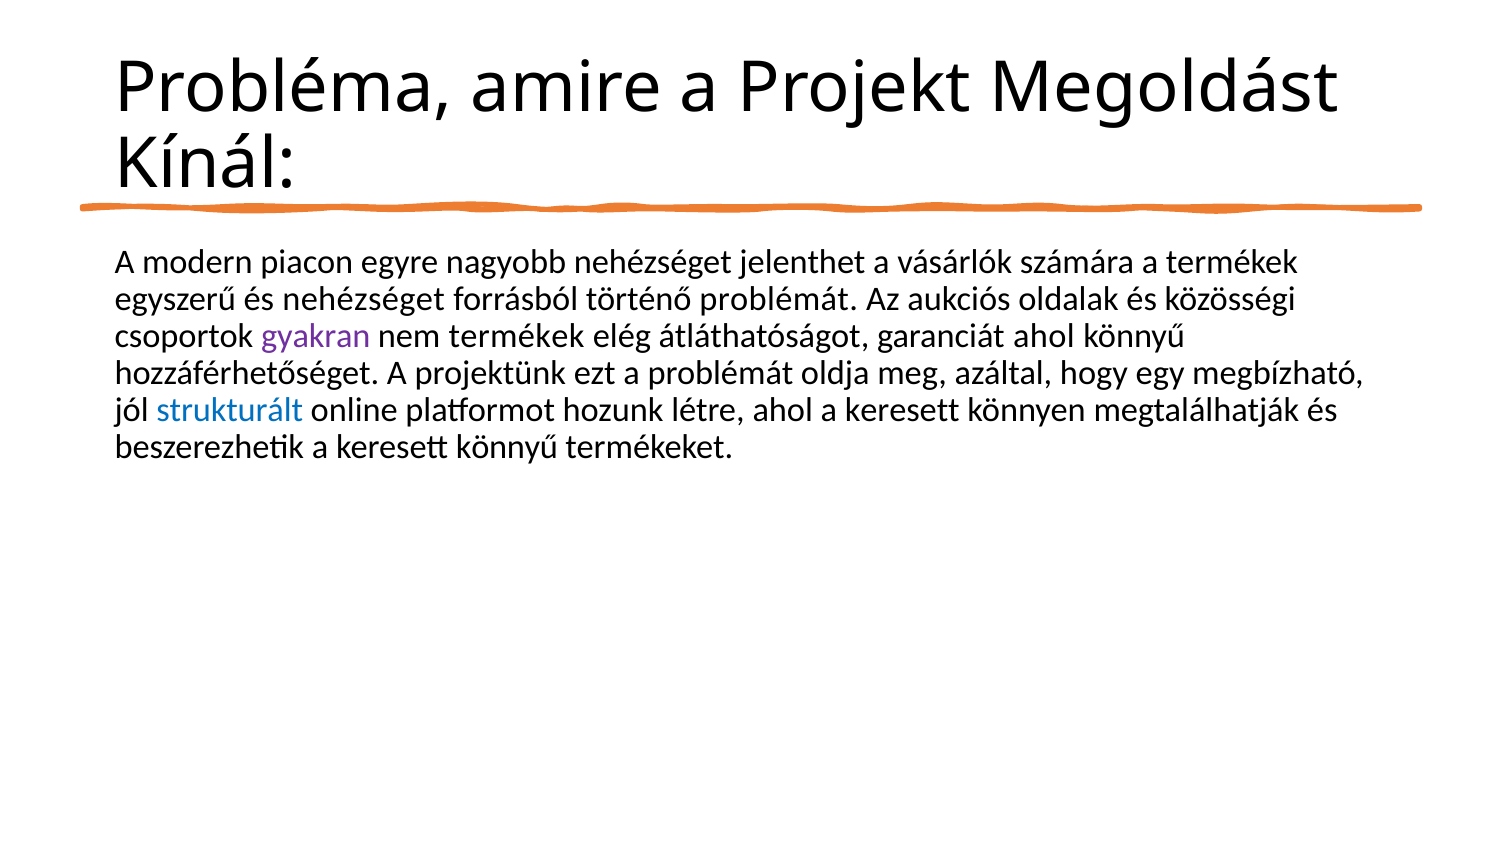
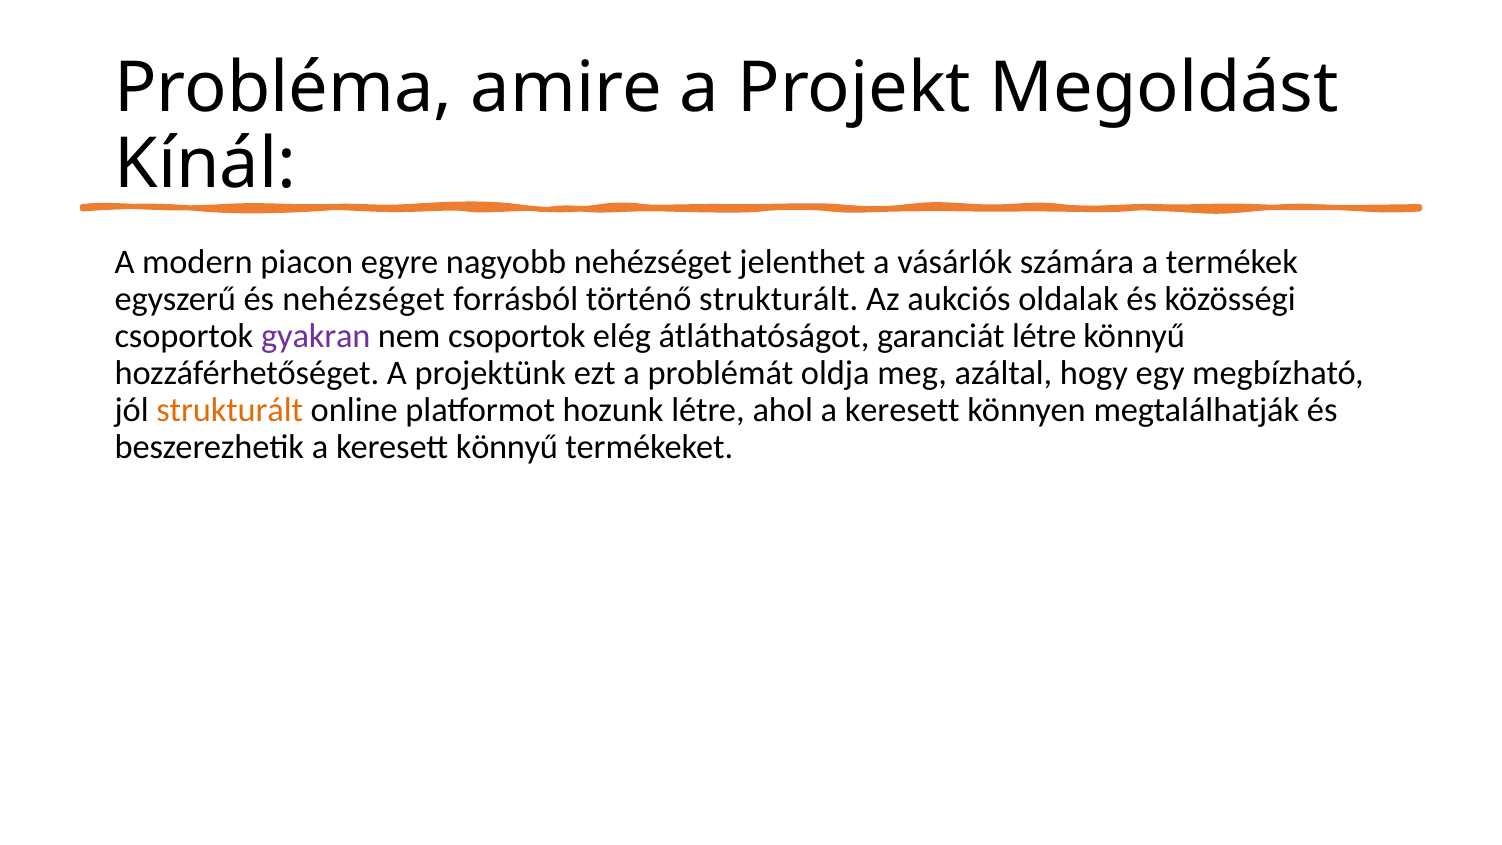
történő problémát: problémát -> strukturált (779, 299)
nem termékek: termékek -> csoportok (517, 336)
garanciát ahol: ahol -> létre (1044, 336)
strukturált colour: blue -> orange (230, 410)
